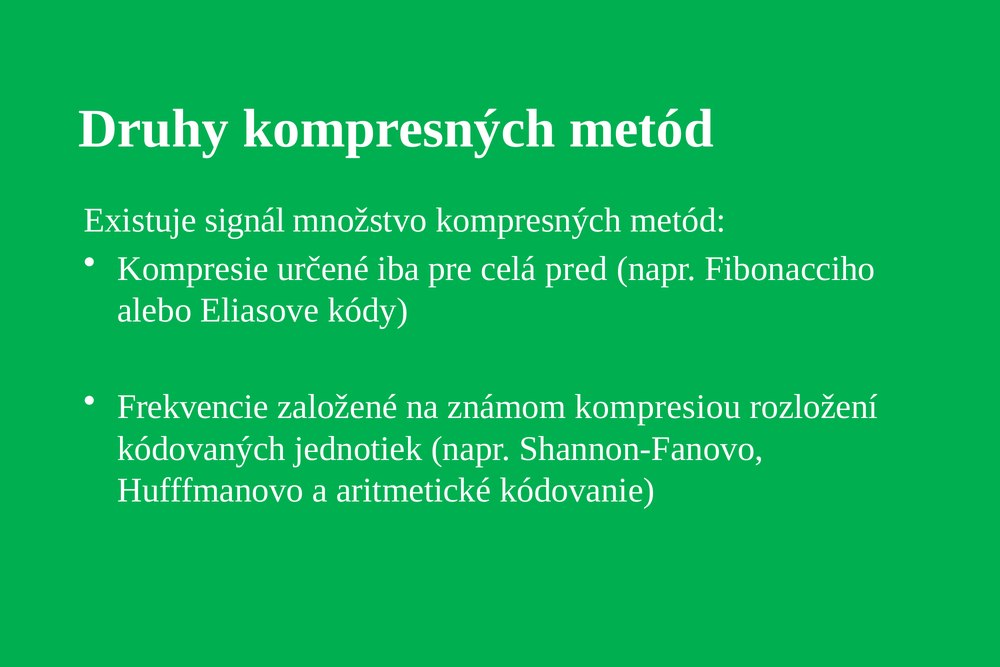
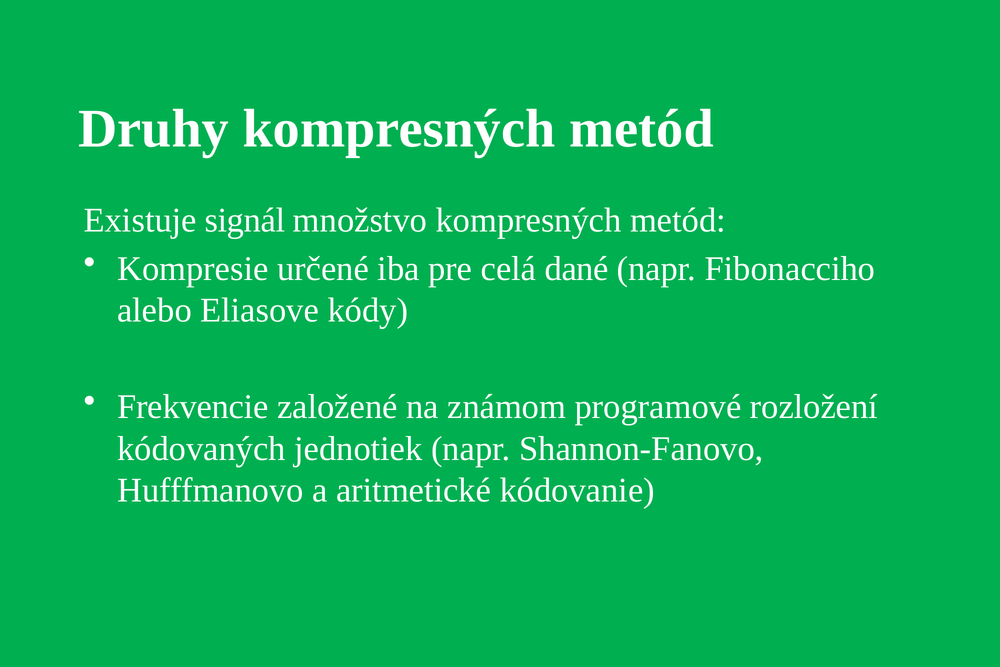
pred: pred -> dané (577, 268)
kompresiou: kompresiou -> programové (658, 407)
